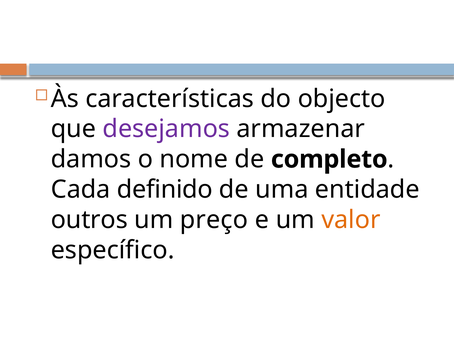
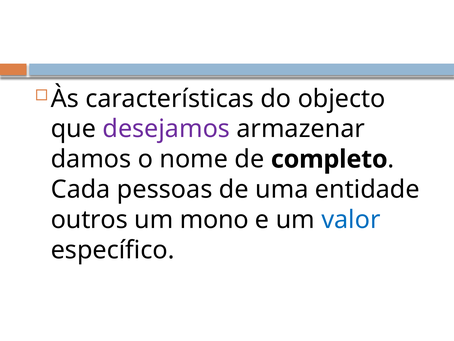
definido: definido -> pessoas (165, 189)
preço: preço -> mono (214, 220)
valor colour: orange -> blue (351, 220)
